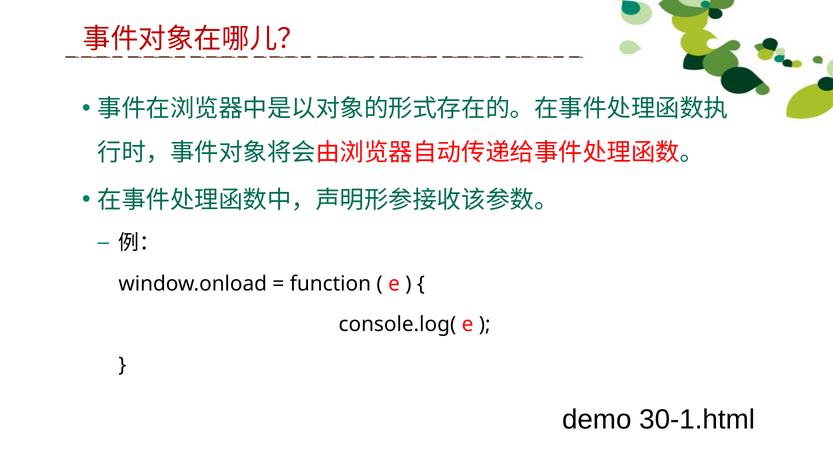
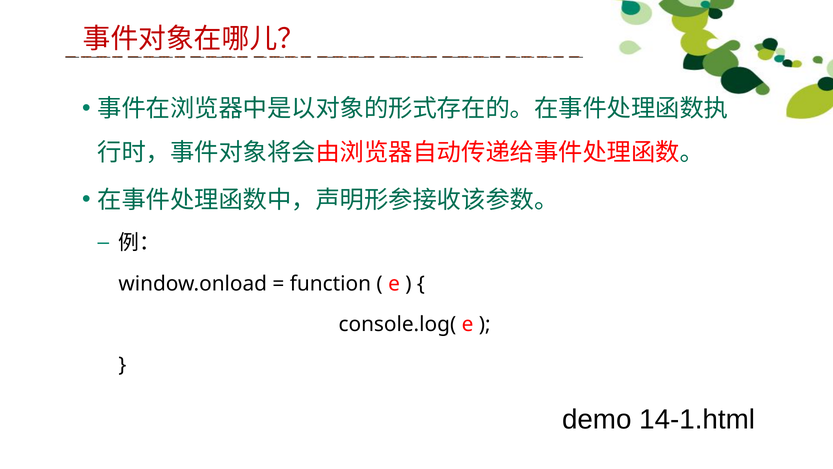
30-1.html: 30-1.html -> 14-1.html (697, 419)
